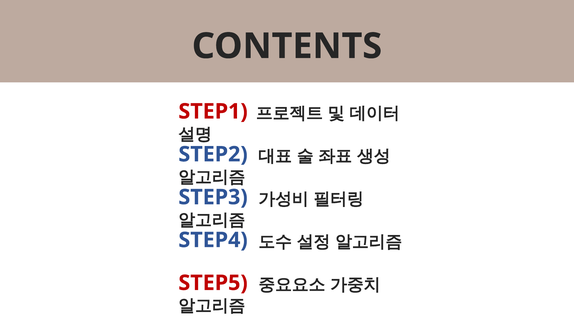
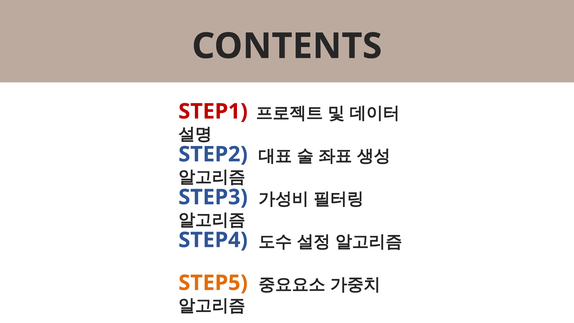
STEP5 colour: red -> orange (213, 283)
